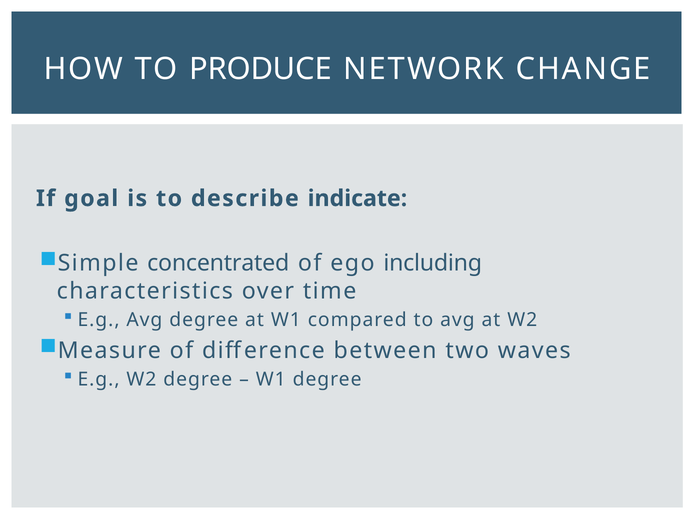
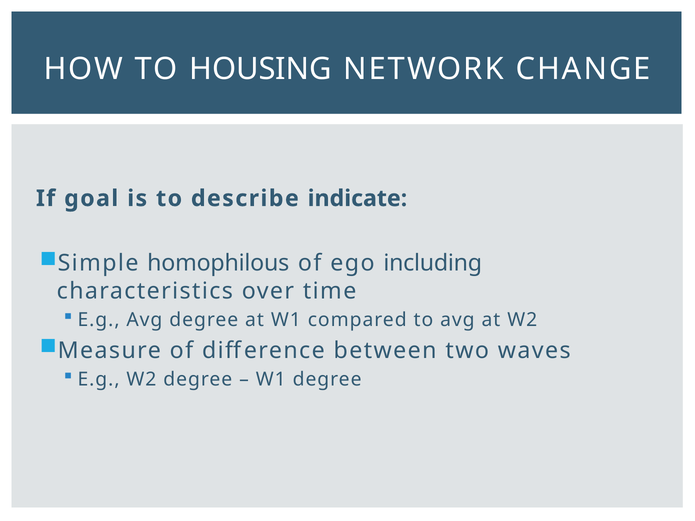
PRODUCE: PRODUCE -> HOUSING (260, 69)
concentrated: concentrated -> homophilous (218, 263)
